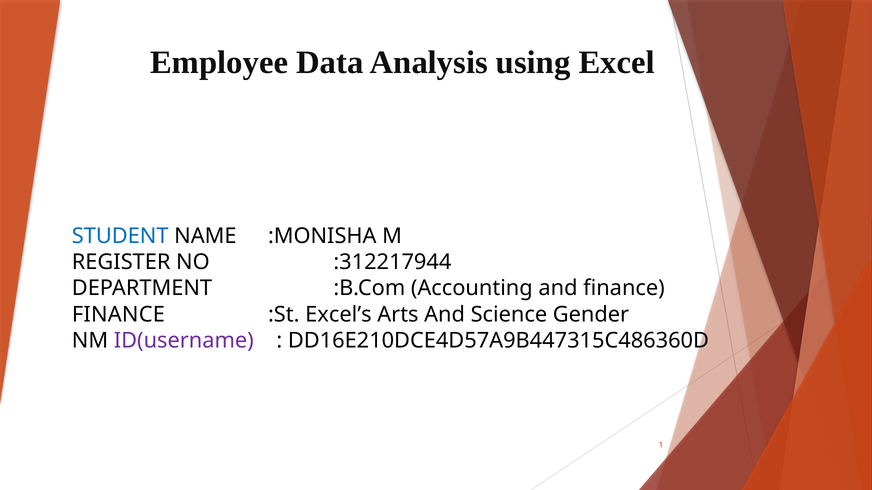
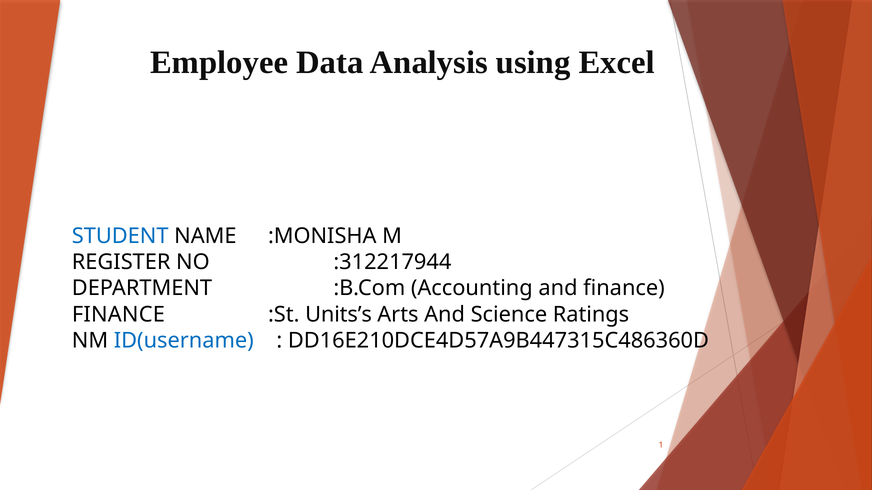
Excel’s: Excel’s -> Units’s (339, 315)
Gender: Gender -> Ratings (591, 315)
ID(username colour: purple -> blue (184, 341)
